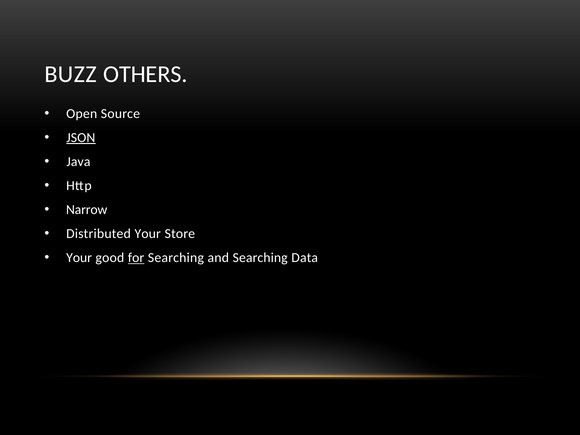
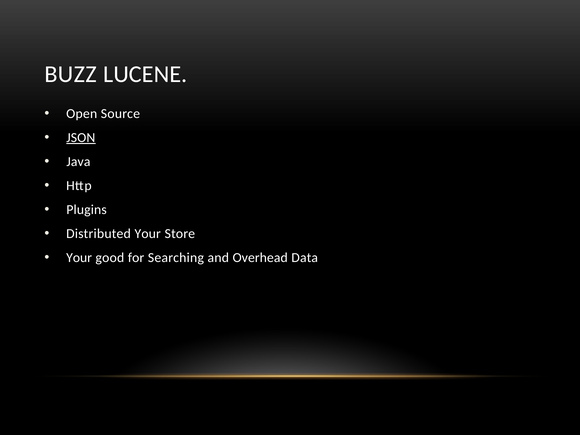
OTHERS: OTHERS -> LUCENE (145, 74)
Narrow: Narrow -> Plugins (87, 210)
for underline: present -> none (136, 258)
and Searching: Searching -> Overhead (260, 258)
